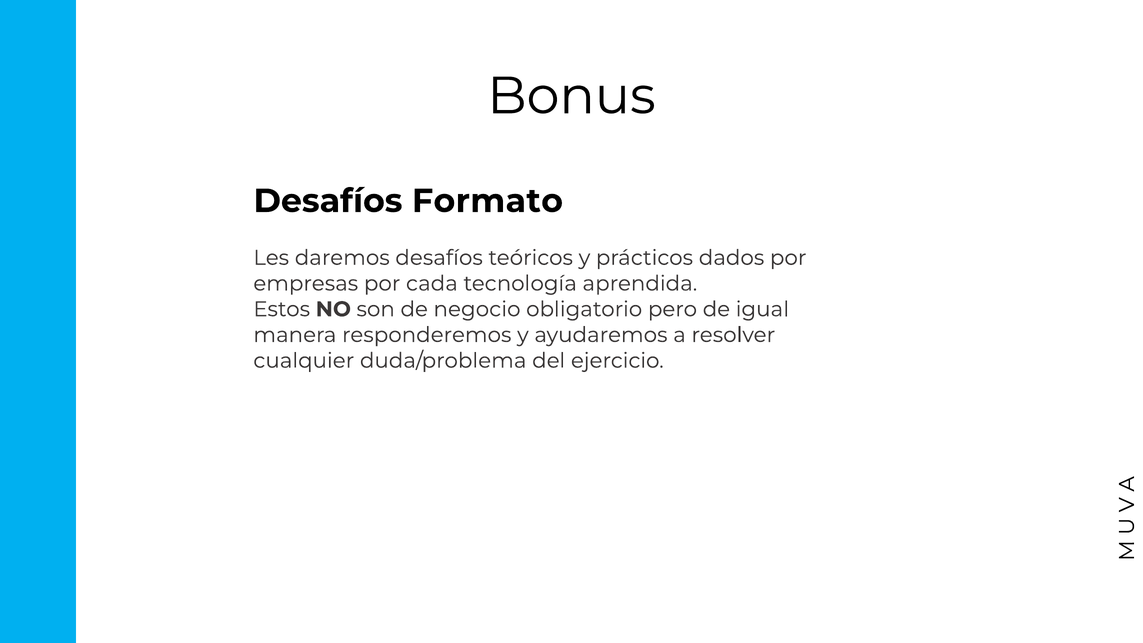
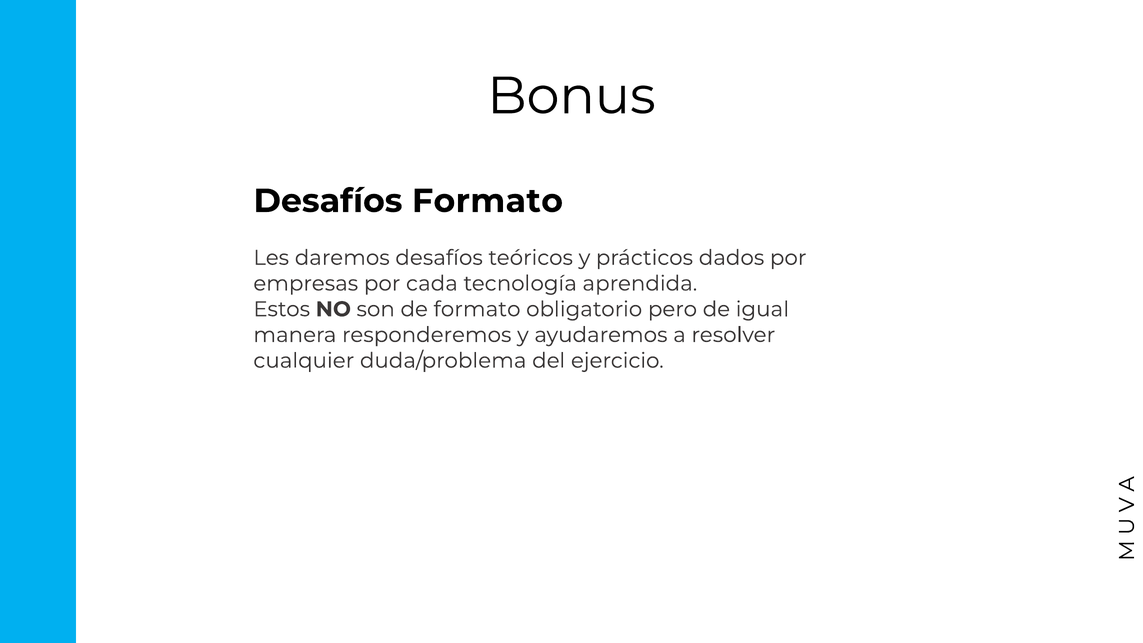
de negocio: negocio -> formato (477, 309)
